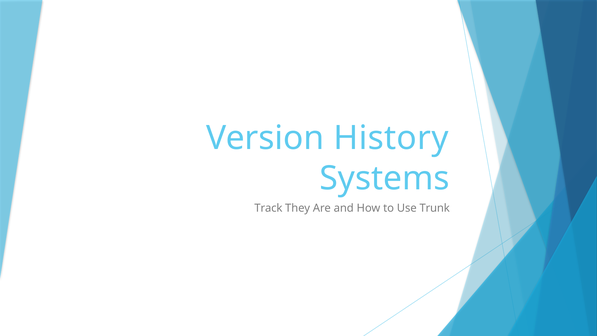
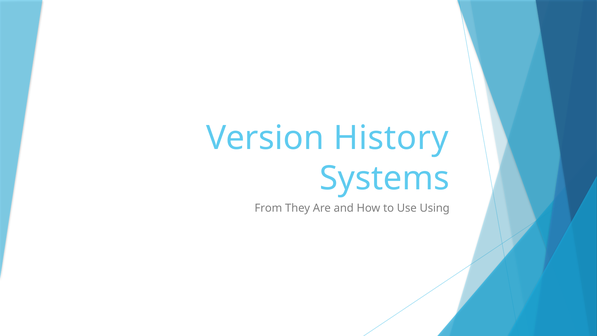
Track: Track -> From (268, 208)
Trunk: Trunk -> Using (435, 208)
